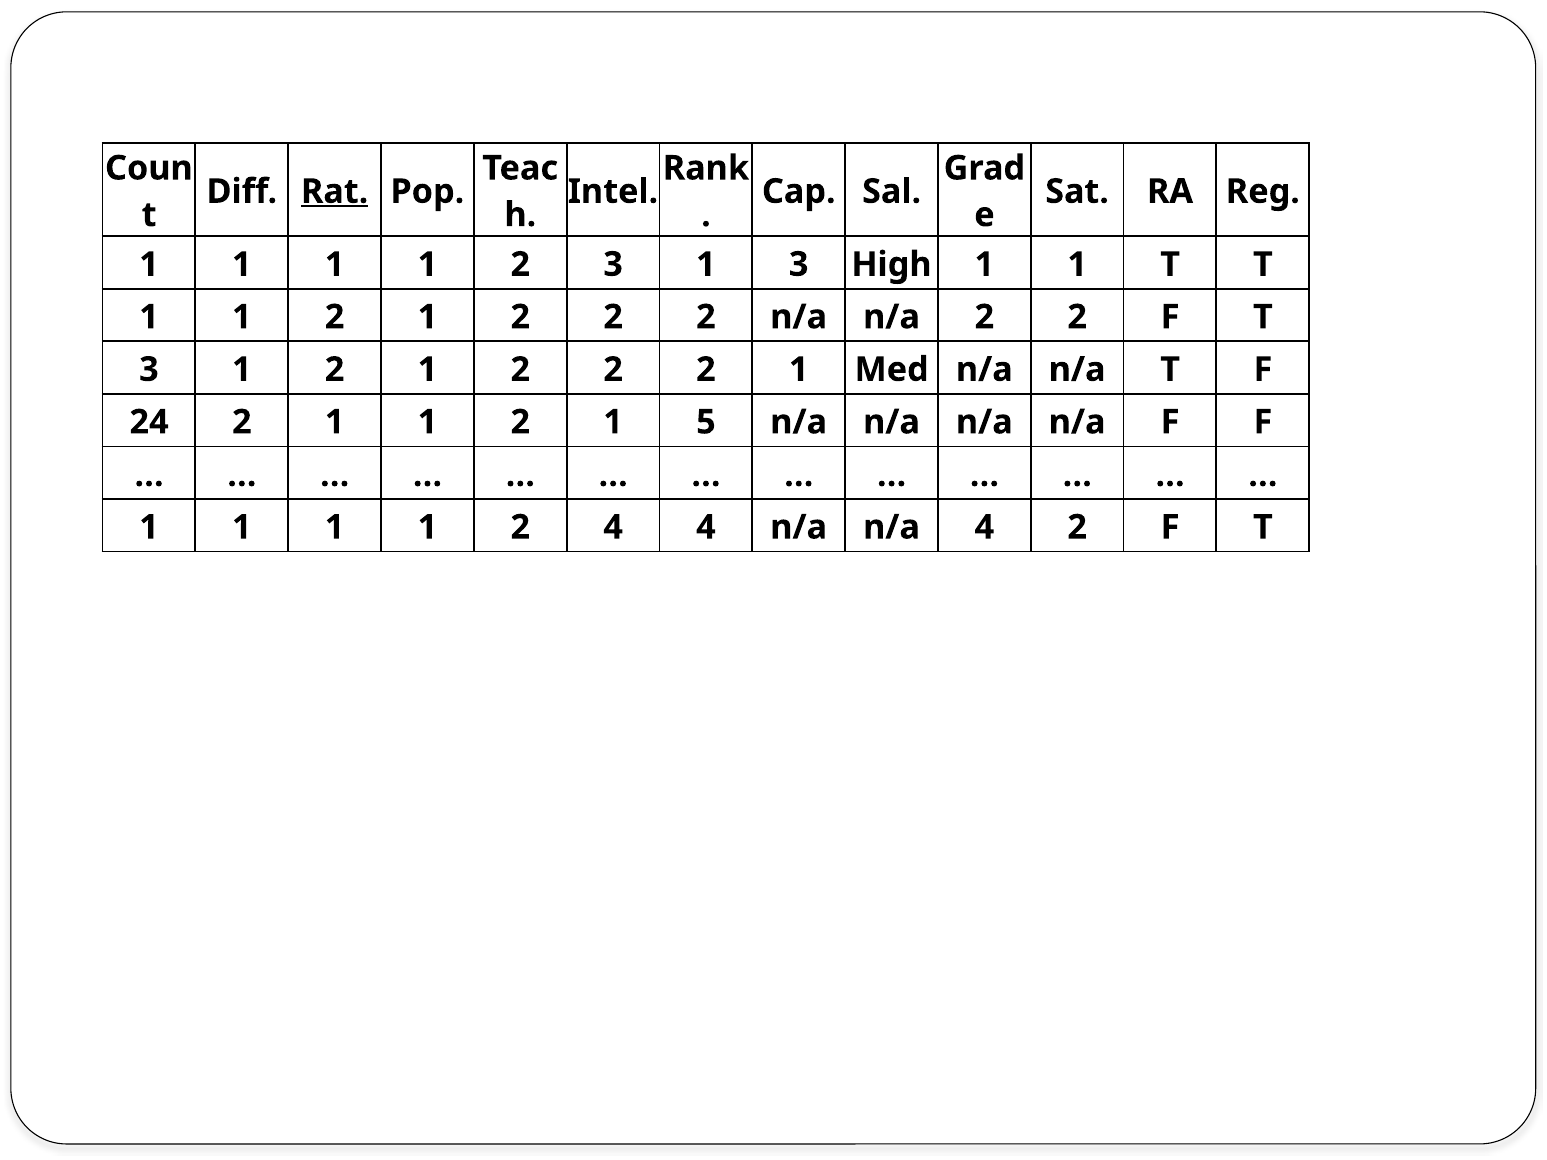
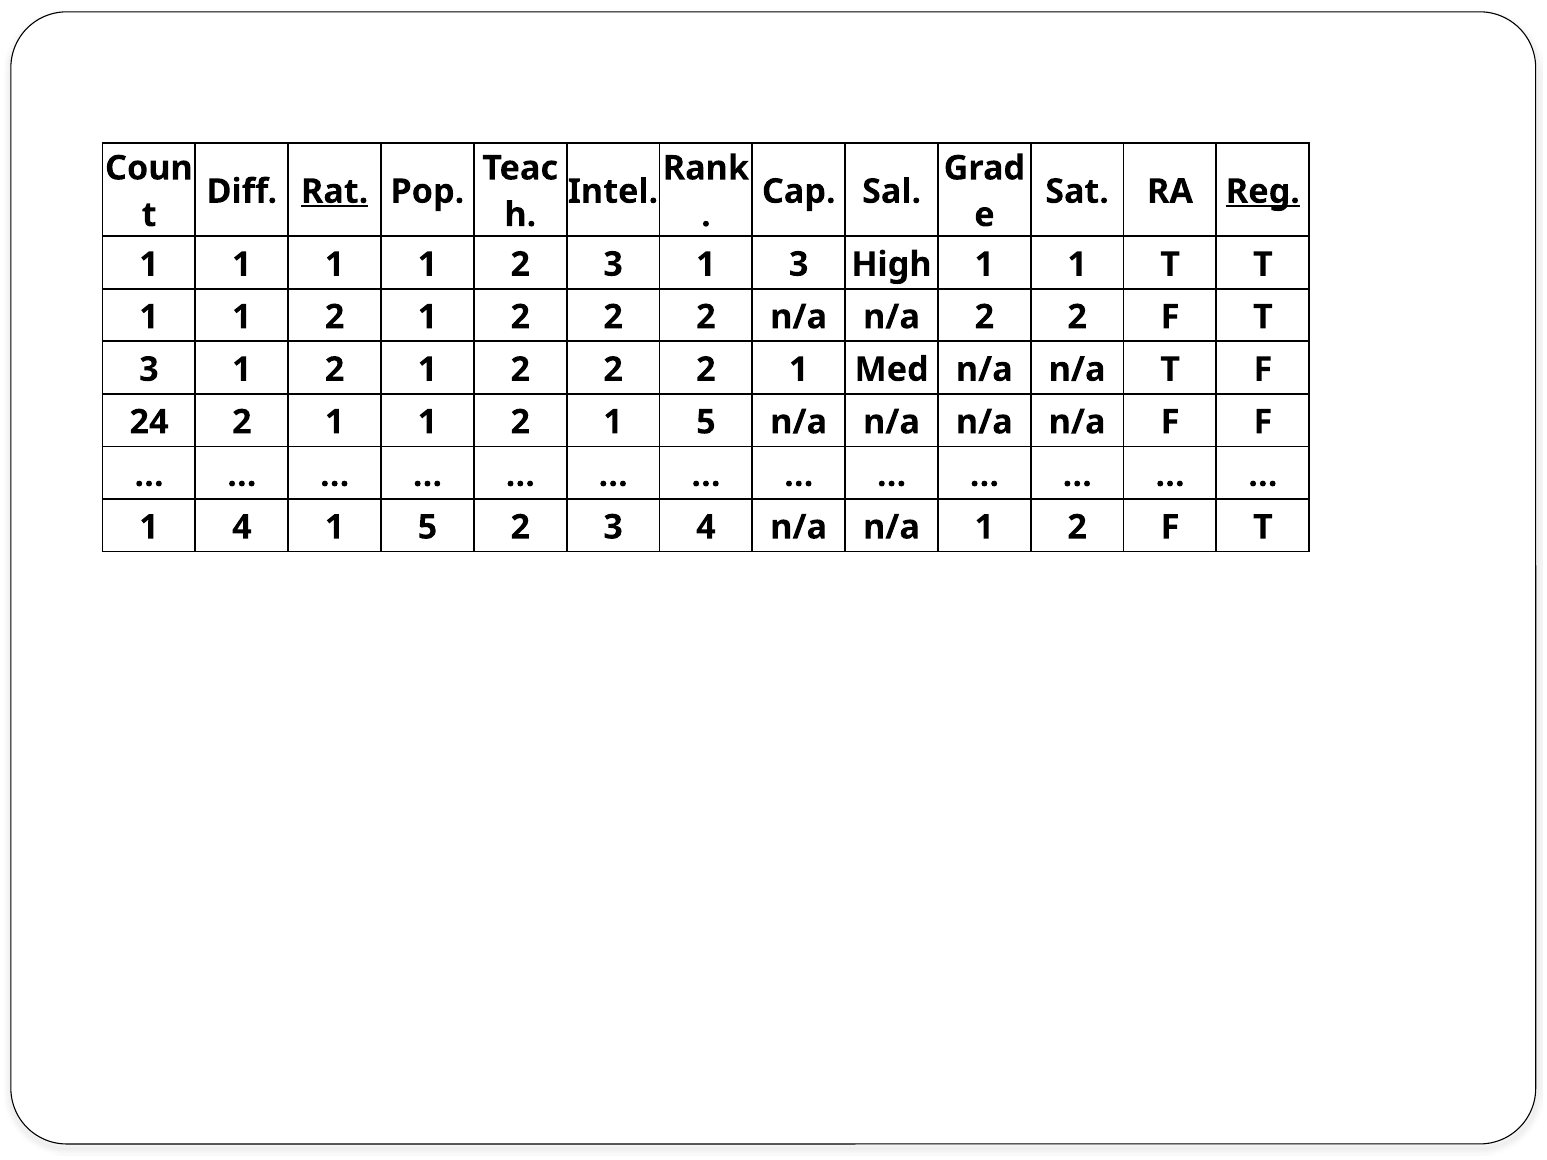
Reg underline: none -> present (1263, 192)
1: 1 -> 4 (242, 527)
1: 1 -> 5 (427, 527)
4: 4 -> 3 (613, 527)
n/a 4: 4 -> 1 (984, 527)
